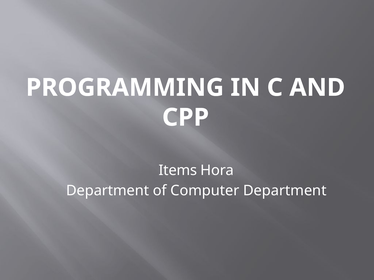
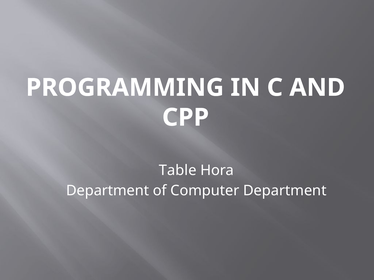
Items: Items -> Table (178, 171)
